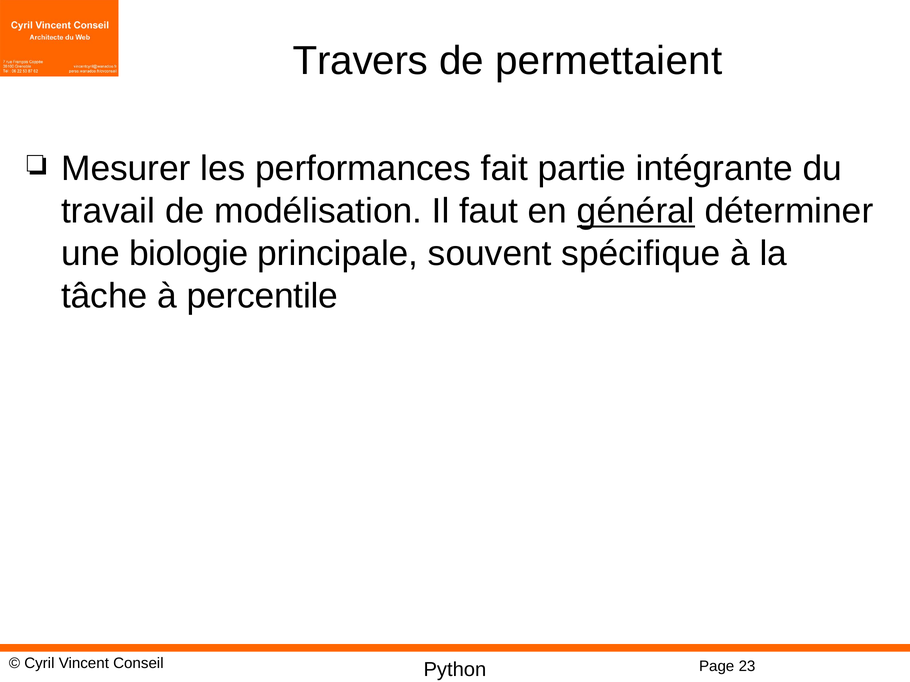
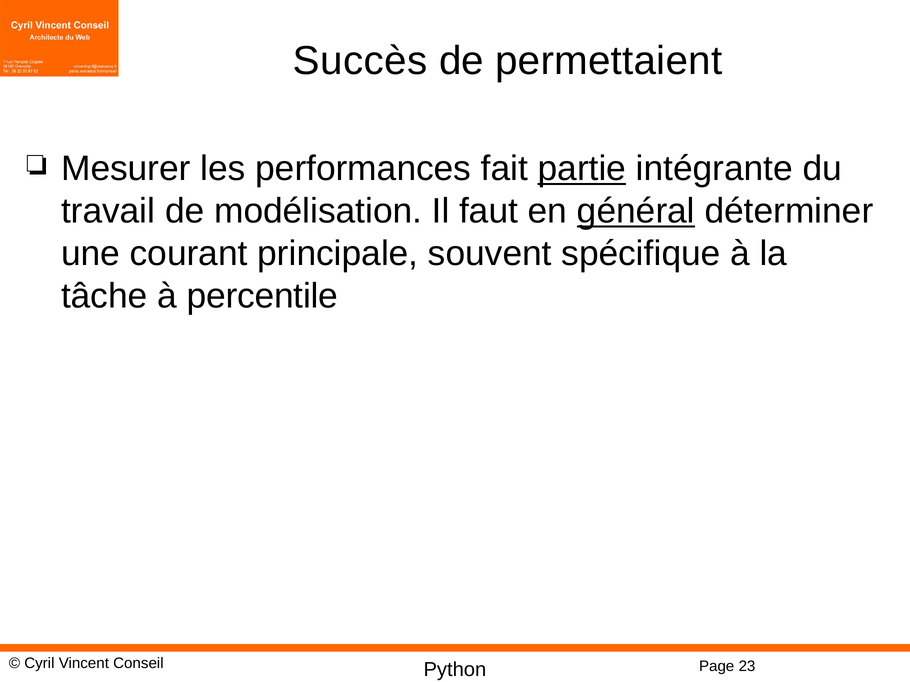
Travers: Travers -> Succès (360, 61)
partie underline: none -> present (582, 169)
biologie: biologie -> courant (189, 254)
